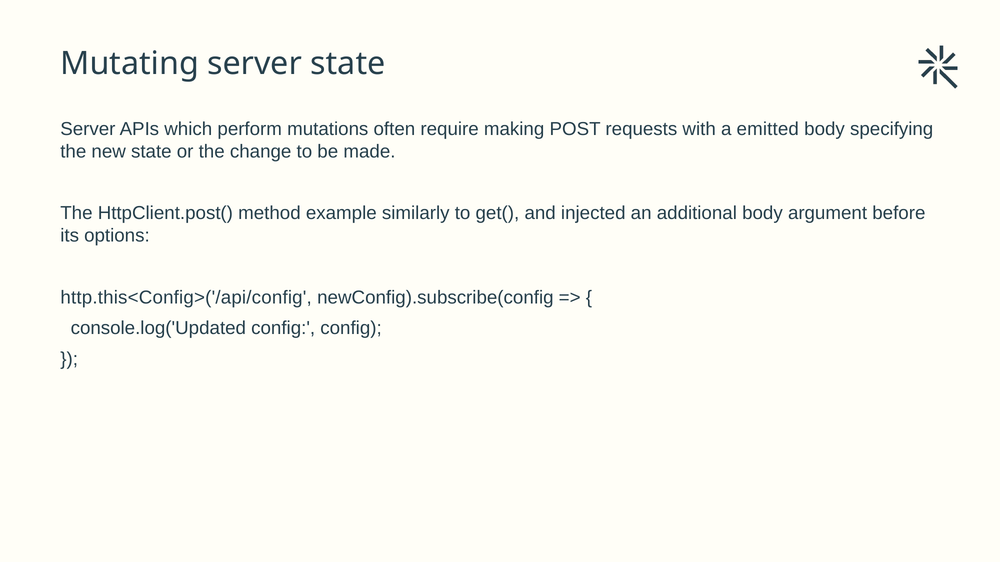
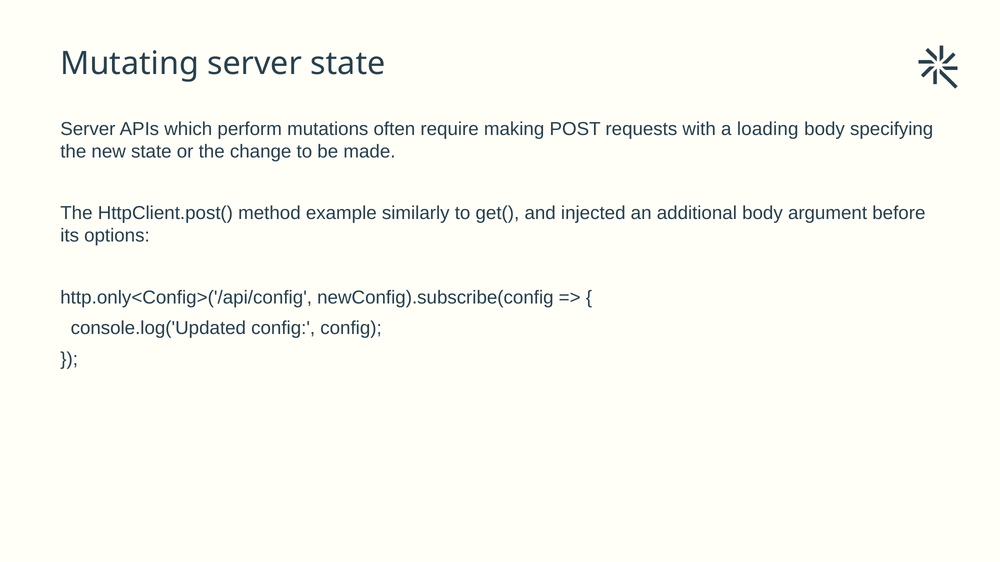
emitted: emitted -> loading (768, 129)
http.this<Config>('/api/config: http.this<Config>('/api/config -> http.only<Config>('/api/config (186, 298)
